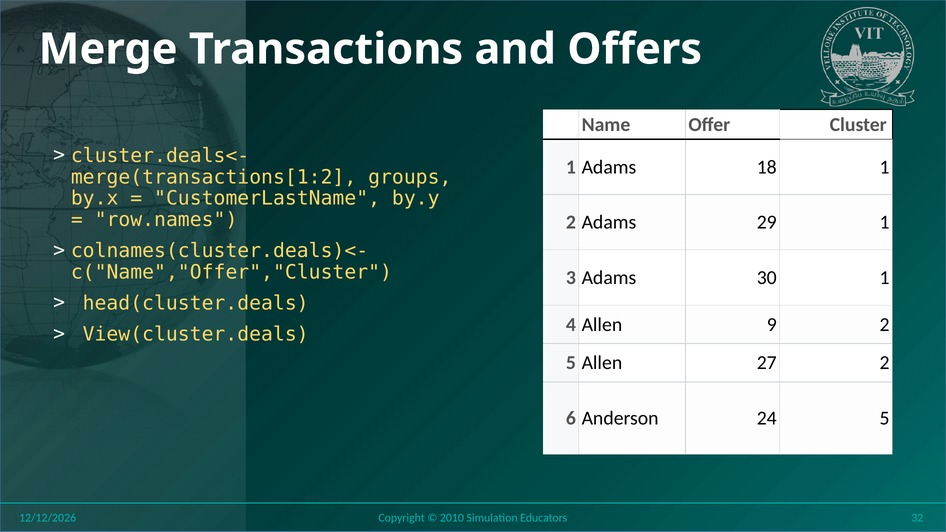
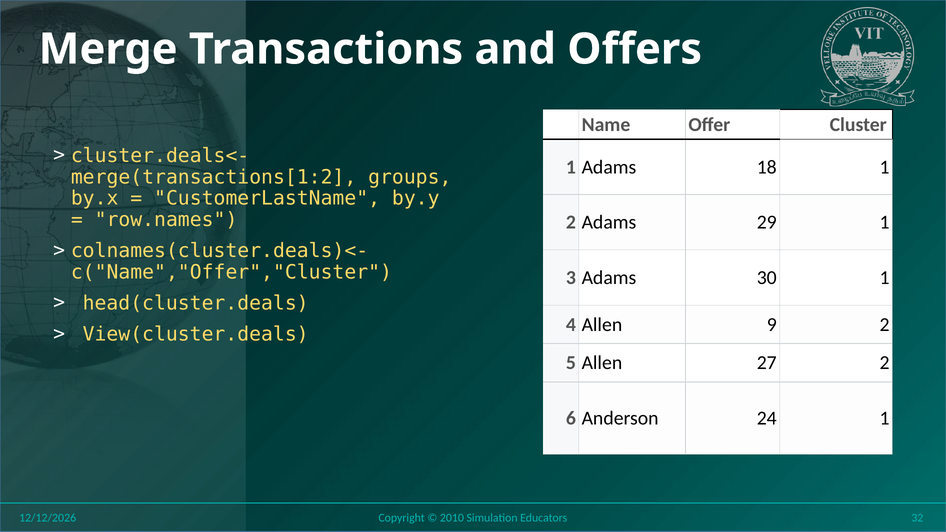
24 5: 5 -> 1 (885, 418)
